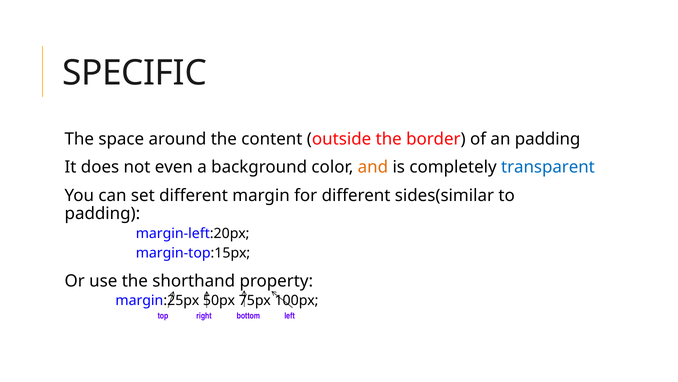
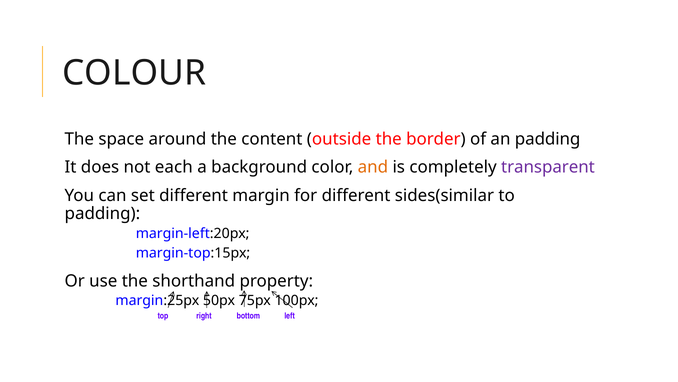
SPECIFIC: SPECIFIC -> COLOUR (134, 73)
even: even -> each (174, 167)
transparent colour: blue -> purple (548, 167)
